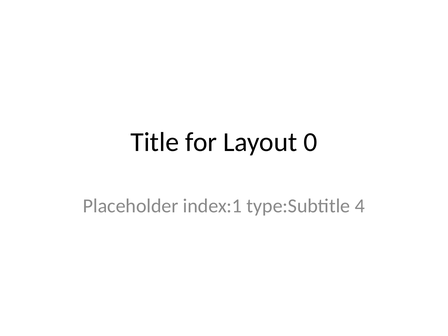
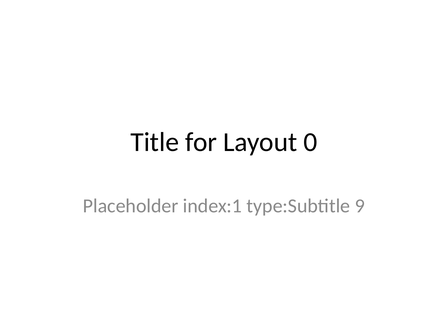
4: 4 -> 9 (360, 206)
